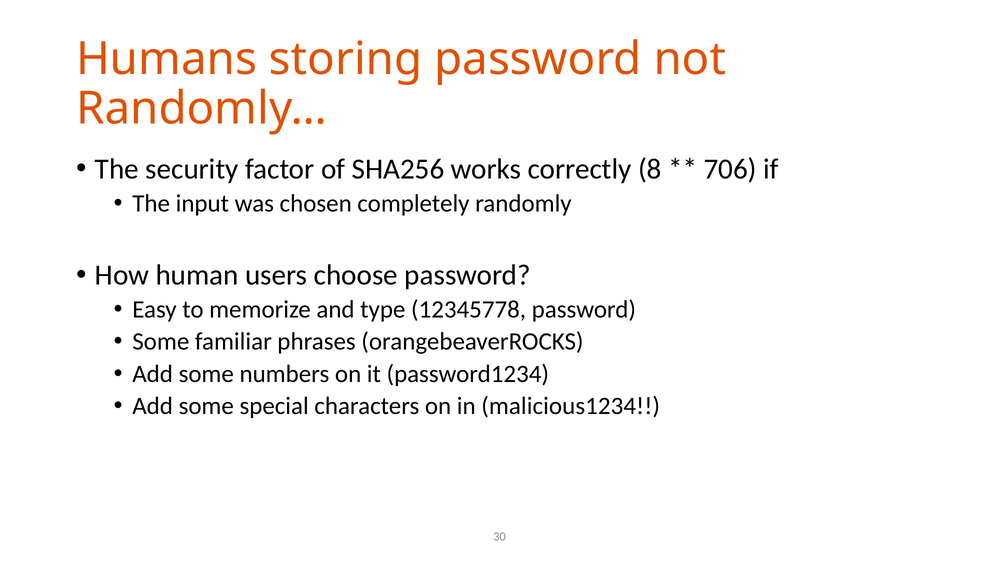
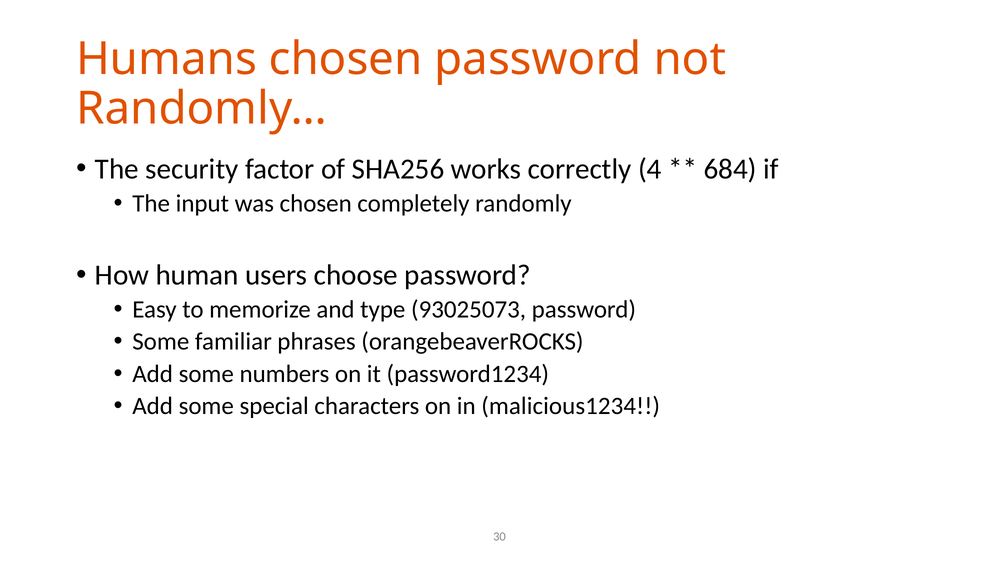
Humans storing: storing -> chosen (346, 59)
8: 8 -> 4 (650, 169)
706: 706 -> 684 (730, 169)
12345778: 12345778 -> 93025073 (469, 310)
